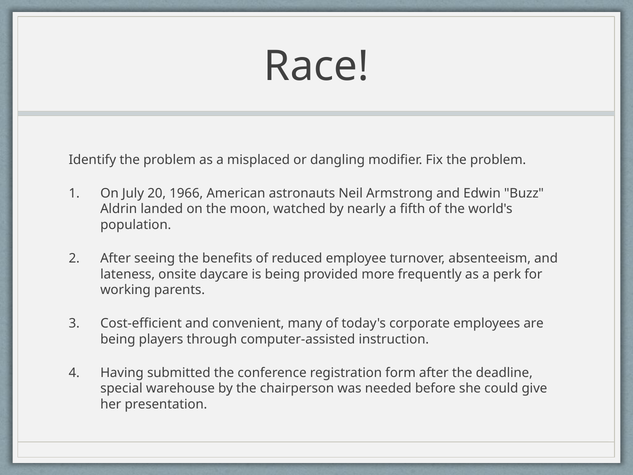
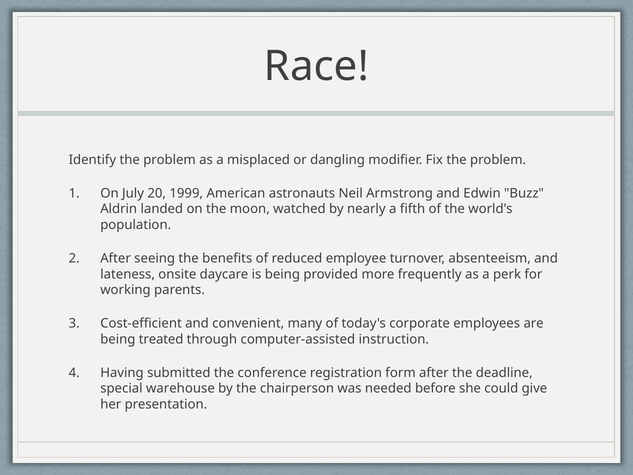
1966: 1966 -> 1999 (186, 193)
players: players -> treated (161, 339)
